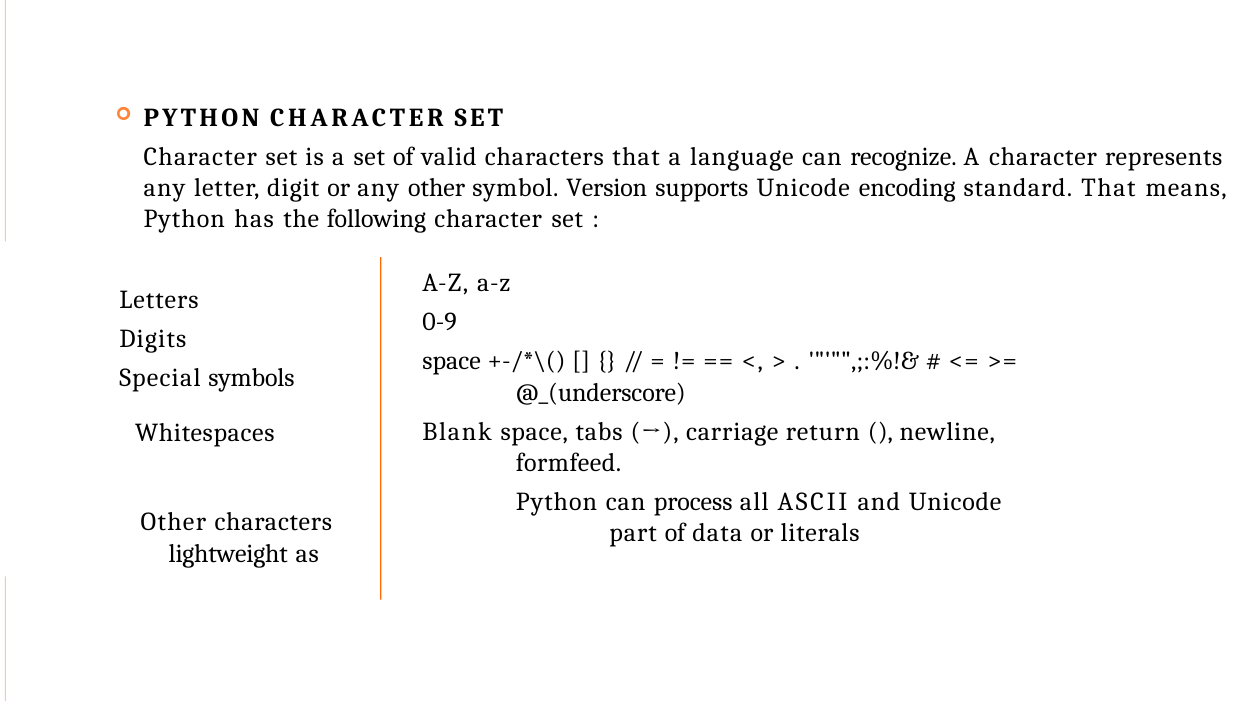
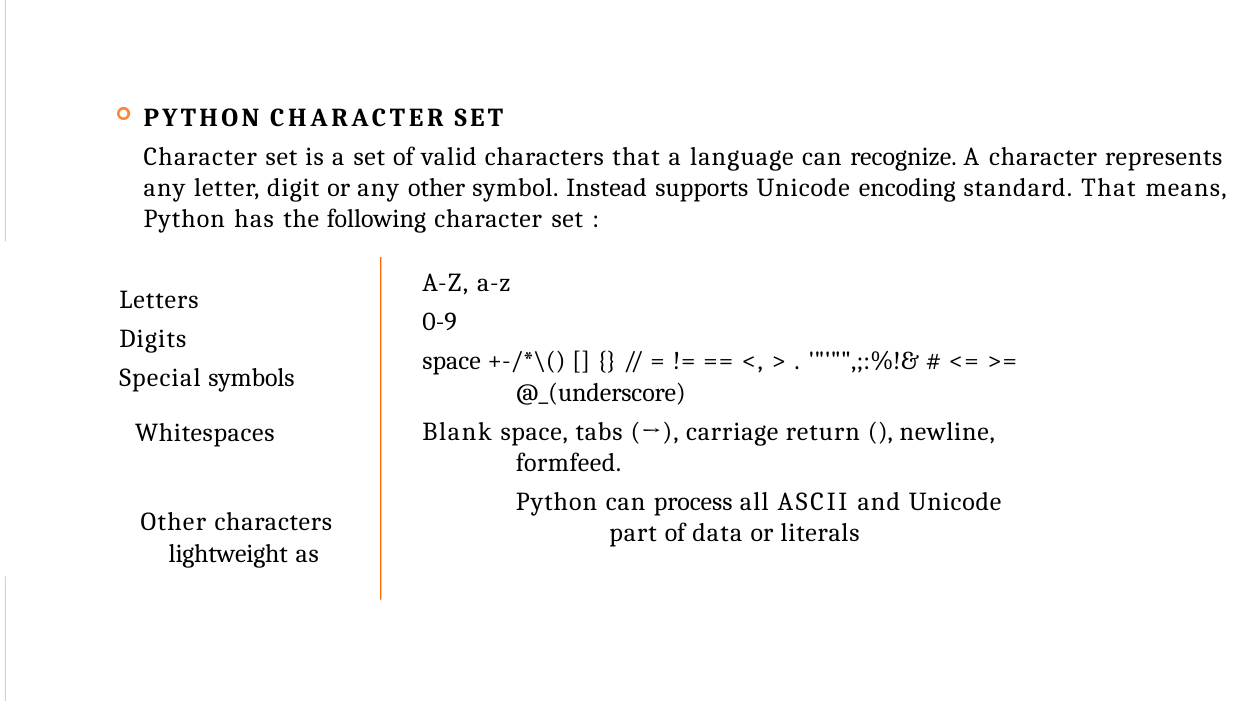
Version: Version -> Instead (607, 188)
